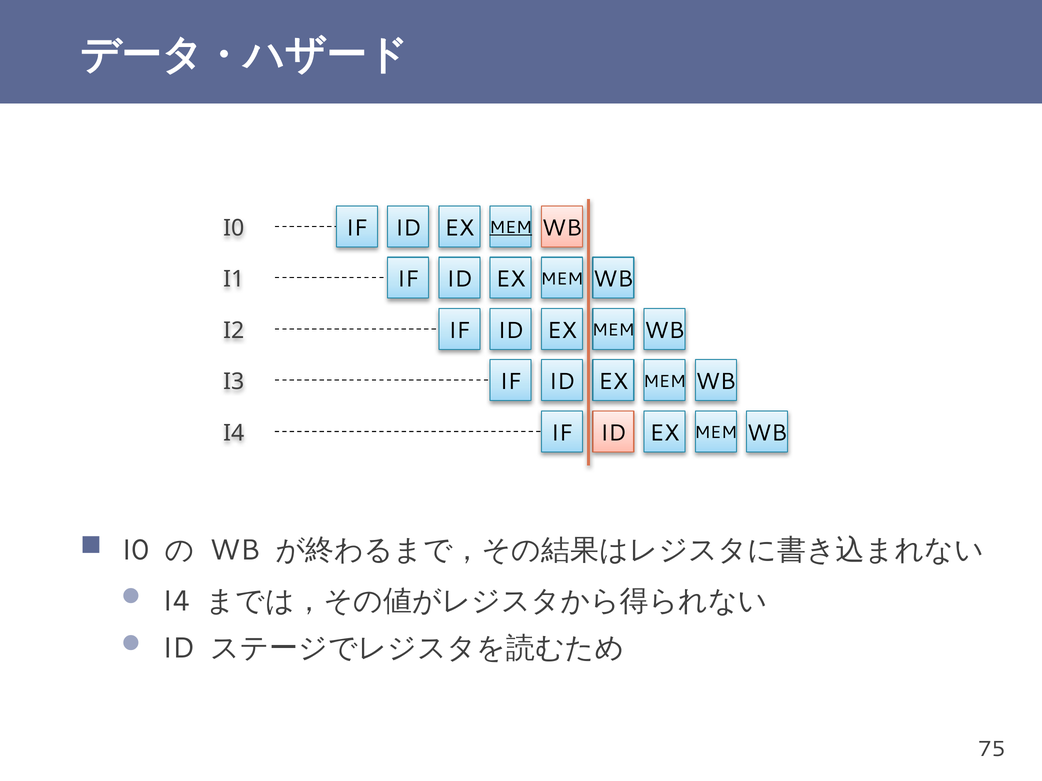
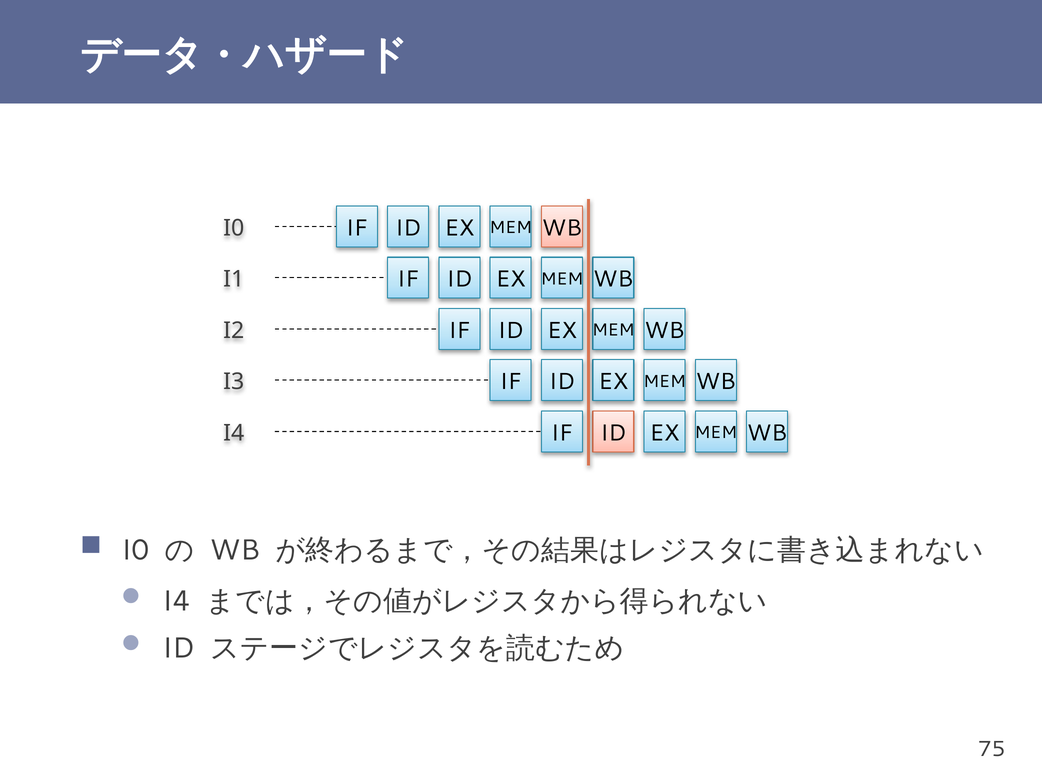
MEM underline: present -> none (511, 228)
